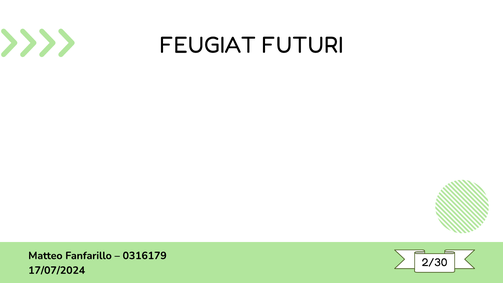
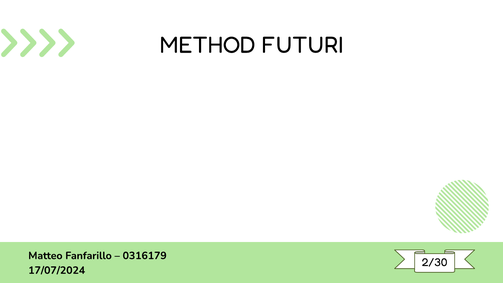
FEUGIAT: FEUGIAT -> METHOD (208, 45)
